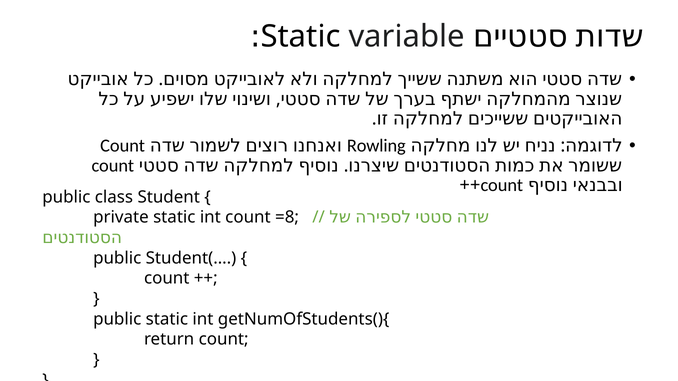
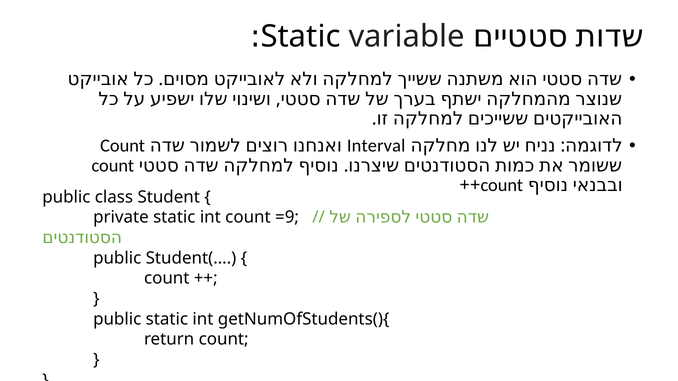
Rowling: Rowling -> Interval (376, 146)
=8: =8 -> =9 (287, 218)
